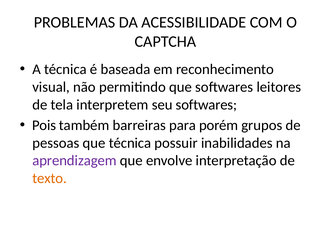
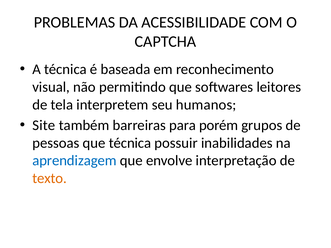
seu softwares: softwares -> humanos (206, 105)
Pois: Pois -> Site (44, 125)
aprendizagem colour: purple -> blue (74, 161)
